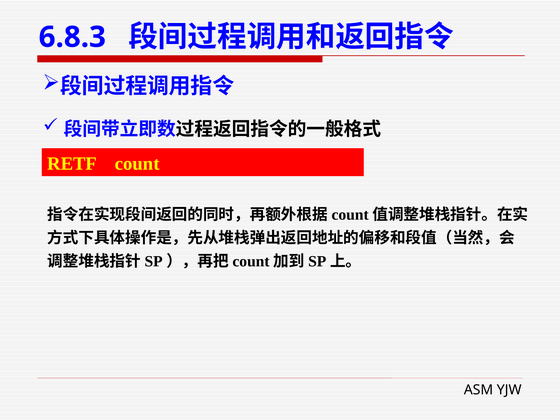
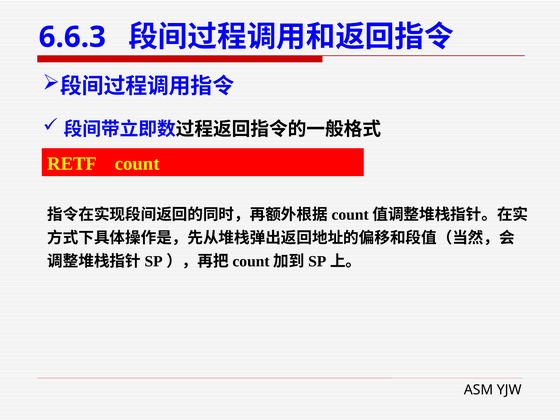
6.8.3: 6.8.3 -> 6.6.3 (72, 37)
